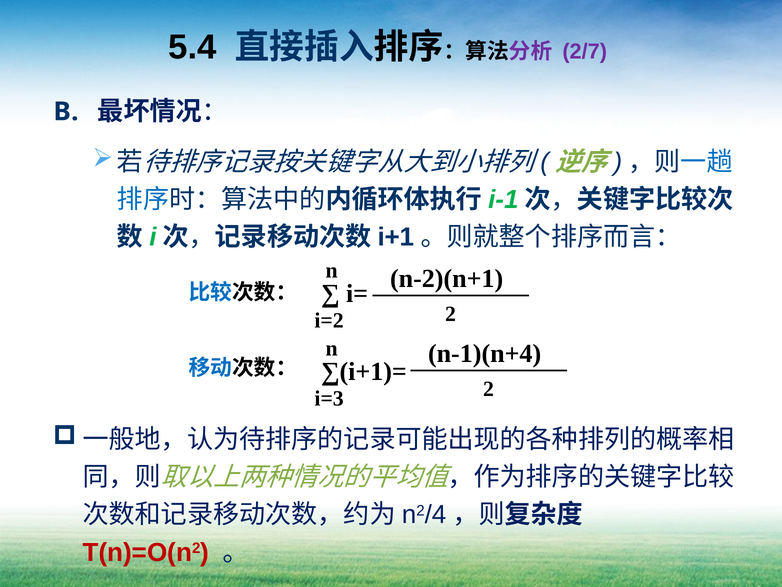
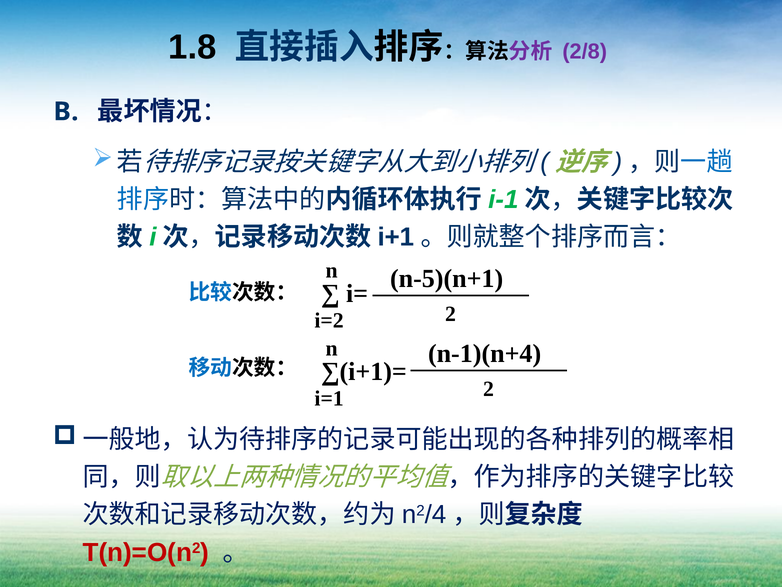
5.4: 5.4 -> 1.8 (193, 47)
2/7: 2/7 -> 2/8 (585, 51)
n-2)(n+1: n-2)(n+1 -> n-5)(n+1 (447, 278)
i=3: i=3 -> i=1 (329, 398)
